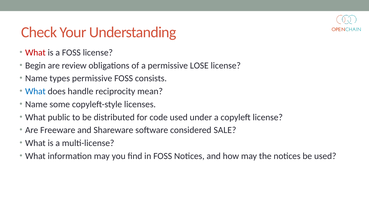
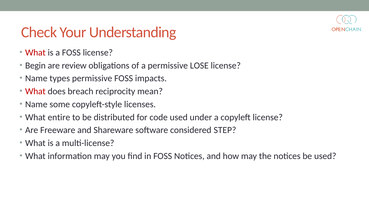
consists: consists -> impacts (151, 78)
What colour: blue -> red (35, 91)
handle: handle -> breach (81, 91)
public: public -> entire (59, 117)
SALE: SALE -> STEP (225, 130)
